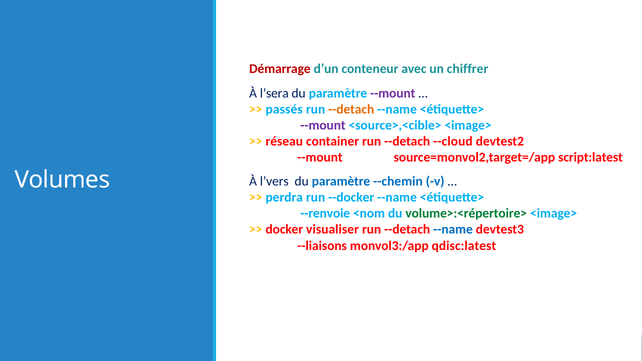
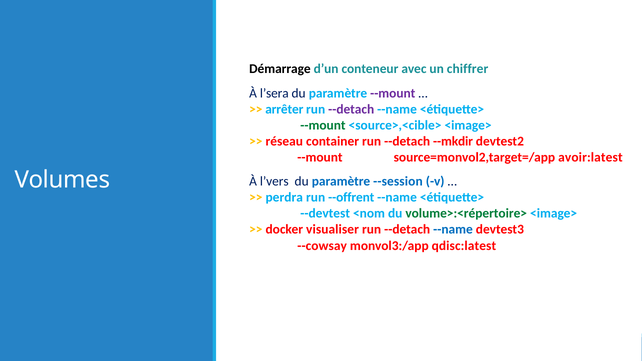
Démarrage colour: red -> black (280, 69)
passés: passés -> arrêter (284, 109)
--detach colour: orange -> purple (351, 109)
--mount colour: purple -> green (323, 125)
--cloud: --cloud -> --mkdir (453, 141)
script:latest: script:latest -> avoir:latest (590, 157)
--chemin: --chemin -> --session (398, 181)
--docker: --docker -> --offrent (351, 198)
--renvoie: --renvoie -> --devtest (325, 214)
--liaisons: --liaisons -> --cowsay (322, 246)
